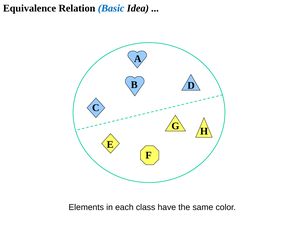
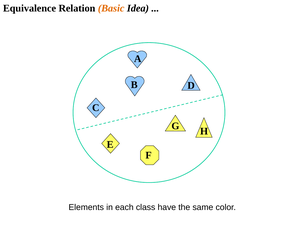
Basic colour: blue -> orange (111, 8)
